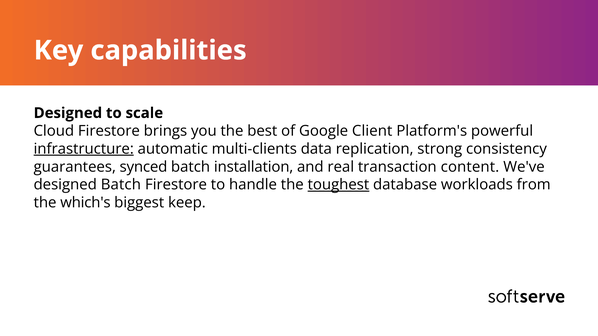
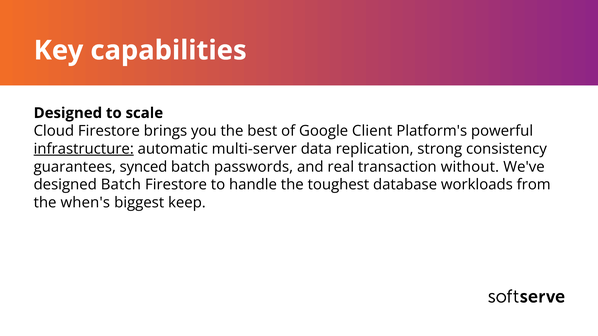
multi-clients: multi-clients -> multi-server (254, 149)
installation: installation -> passwords (254, 167)
content: content -> without (470, 167)
toughest underline: present -> none (338, 185)
which's: which's -> when's (85, 203)
